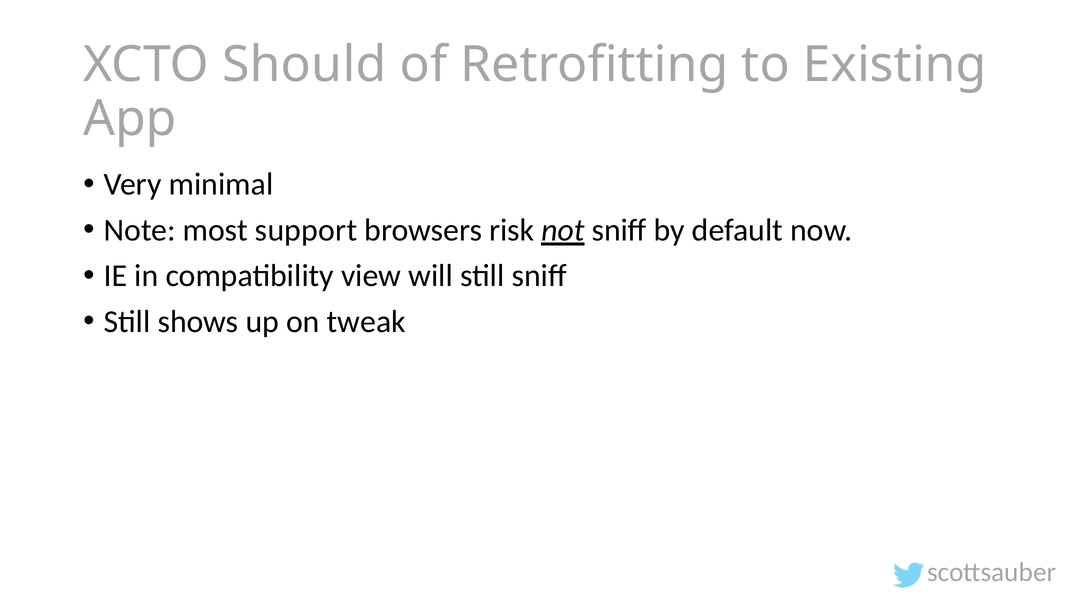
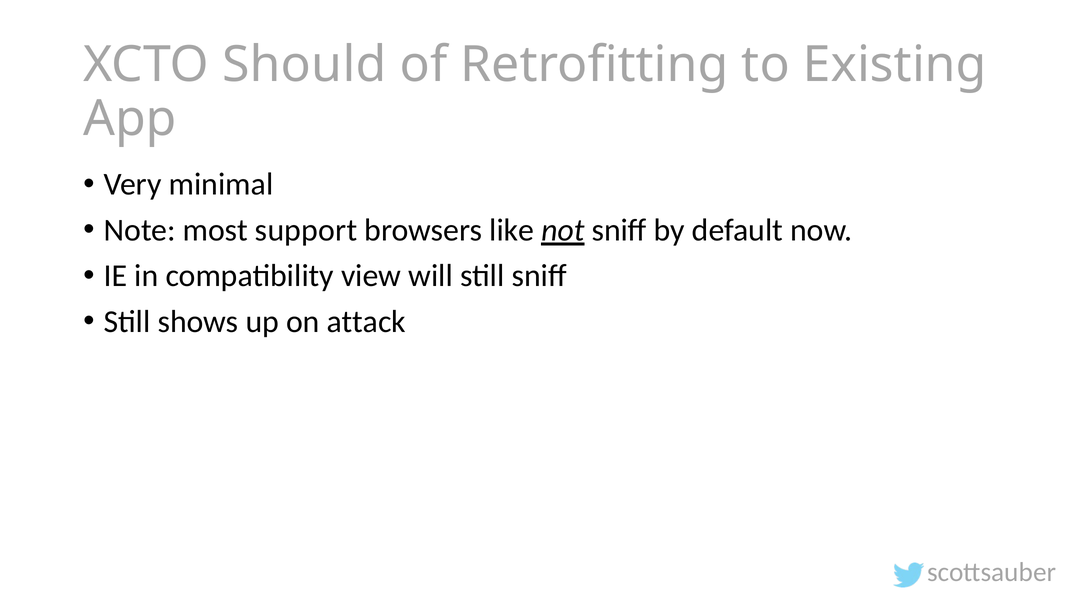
risk: risk -> like (512, 230)
tweak: tweak -> attack (366, 322)
